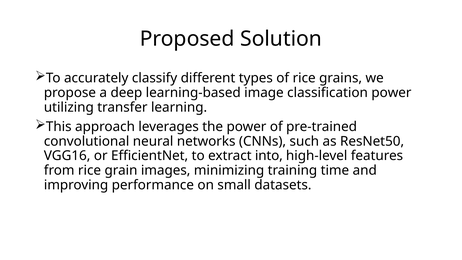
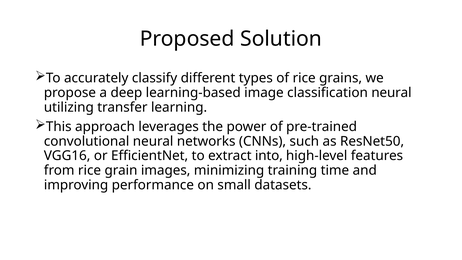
classification power: power -> neural (391, 93)
